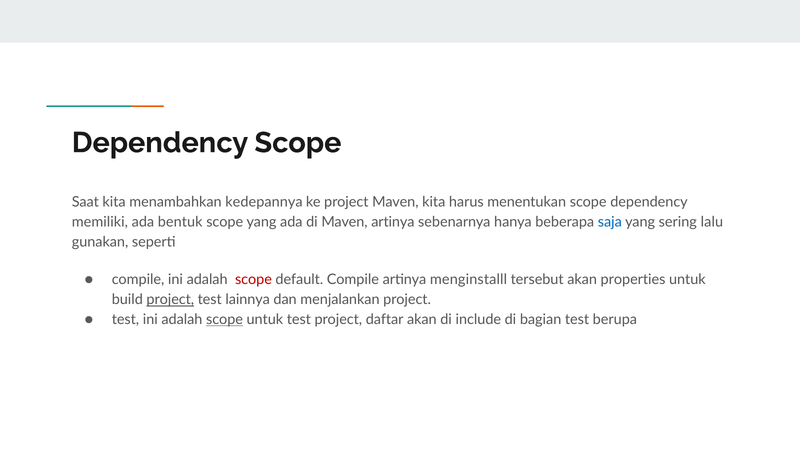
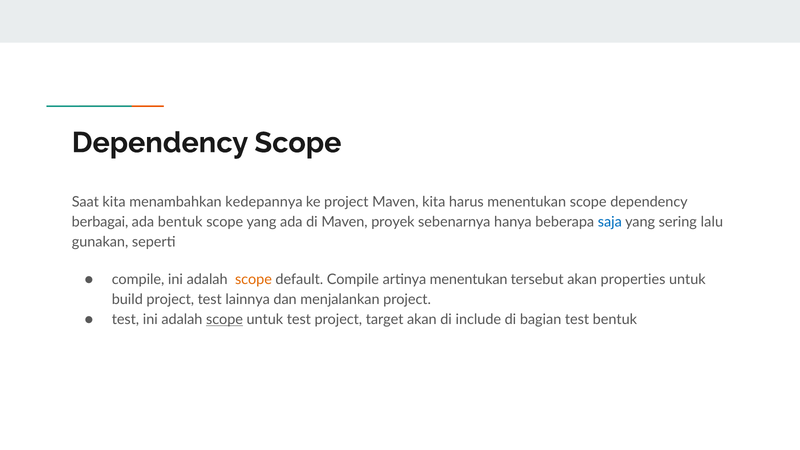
memiliki: memiliki -> berbagai (100, 222)
Maven artinya: artinya -> proyek (393, 222)
scope colour: red -> orange (253, 280)
artinya menginstalll: menginstalll -> menentukan (469, 280)
project underline: present -> none (170, 300)
daftar: daftar -> target (385, 320)
test berupa: berupa -> bentuk (615, 320)
